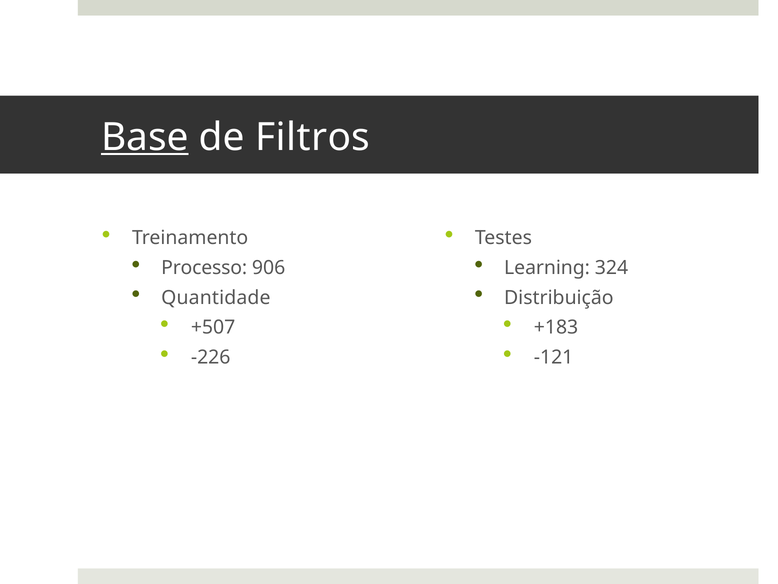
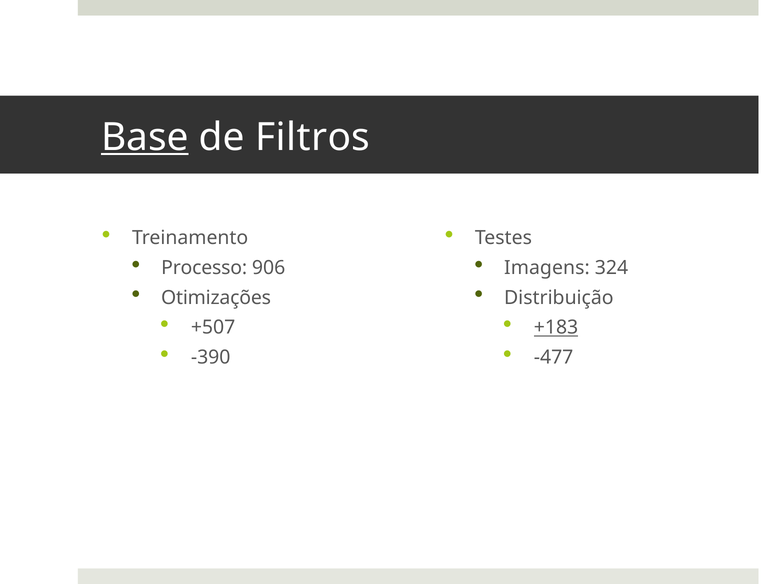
Learning: Learning -> Imagens (547, 268)
Quantidade: Quantidade -> Otimizações (216, 297)
+183 underline: none -> present (556, 327)
-226: -226 -> -390 (211, 357)
-121: -121 -> -477 (554, 357)
